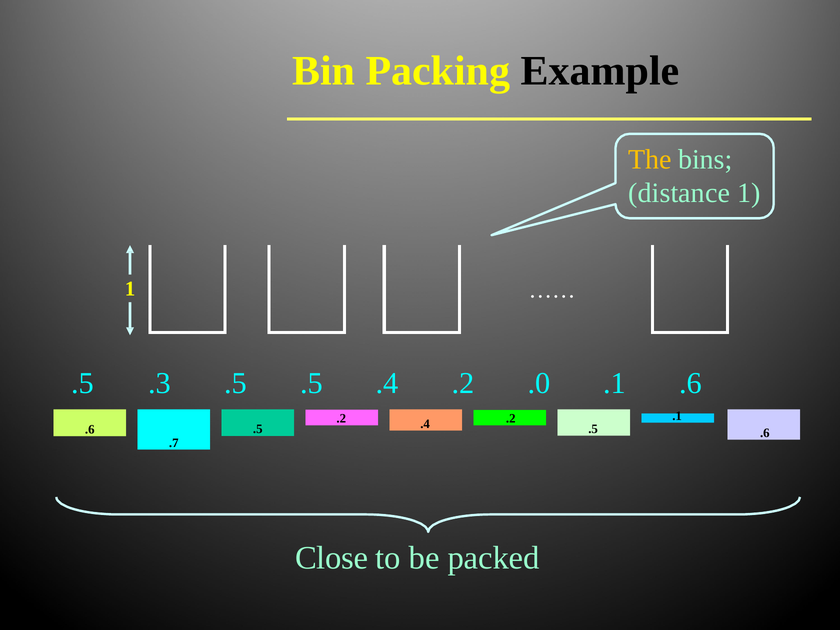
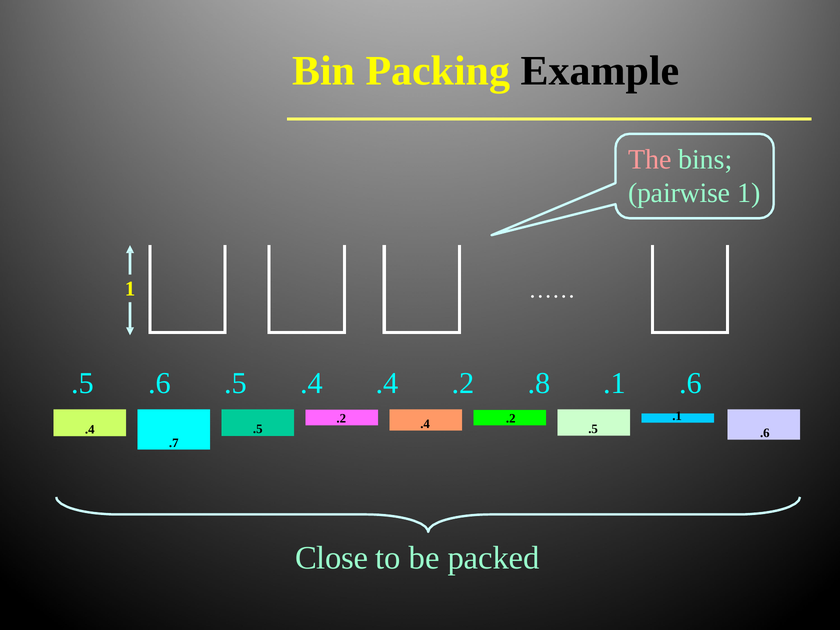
The colour: yellow -> pink (650, 160)
distance: distance -> pairwise (679, 193)
.5 .3: .3 -> .6 (160, 383)
.5: .5 -> .4 (311, 383)
.0: .0 -> .8 (539, 383)
.6: .6 -> .4 (90, 429)
